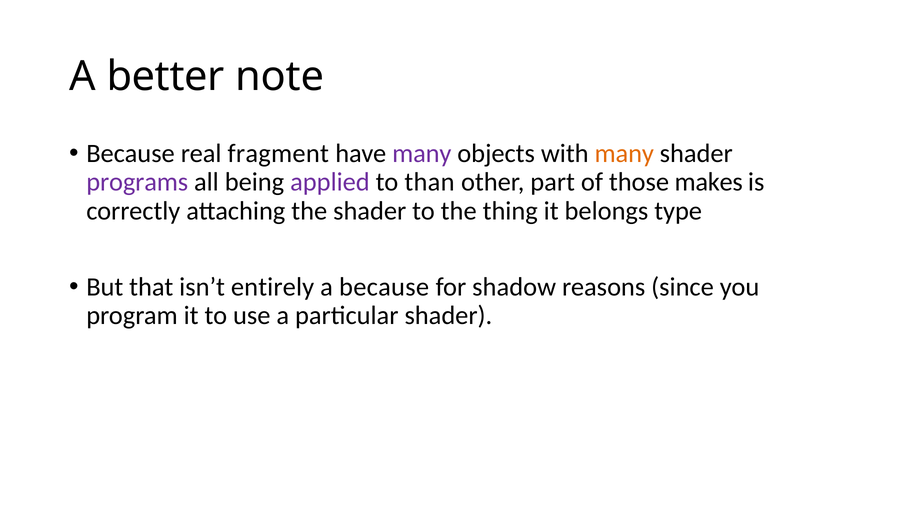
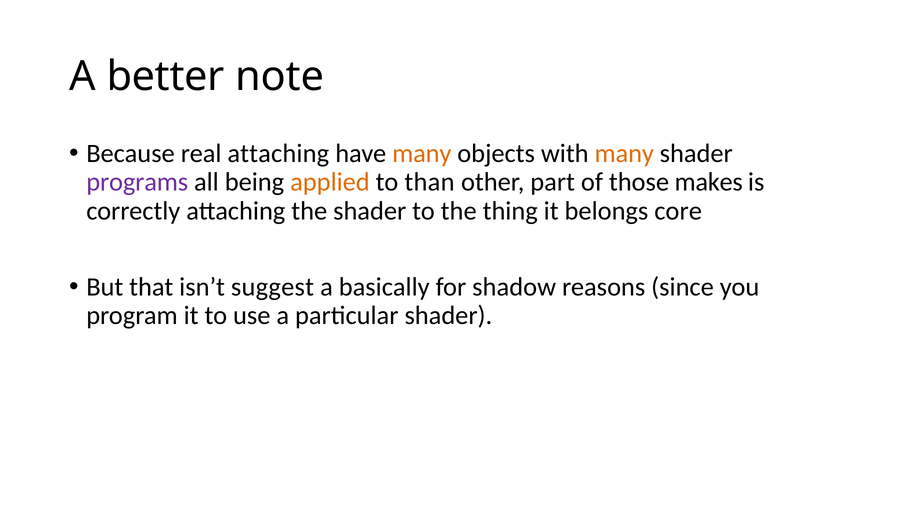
real fragment: fragment -> attaching (278, 154)
many colour: purple -> orange (422, 154)
applied colour: purple -> orange (330, 182)
type: type -> core (678, 211)
entirely: entirely -> suggest (272, 287)
a because: because -> basically (384, 287)
